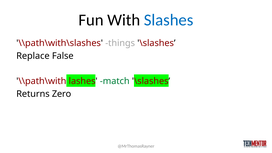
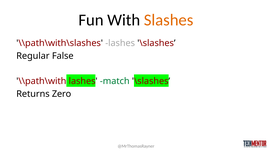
Slashes colour: blue -> orange (169, 20)
\\path\with\slashes things: things -> lashes (120, 43)
Replace: Replace -> Regular (33, 56)
